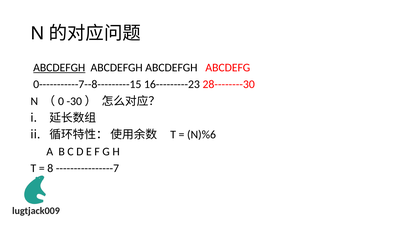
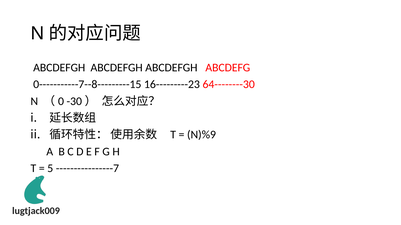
ABCDEFGH underline: present -> none (59, 68)
28--------30: 28--------30 -> 64--------30 (229, 85)
N)%6: N)%6 -> N)%9 (202, 135)
8: 8 -> 5 (50, 169)
